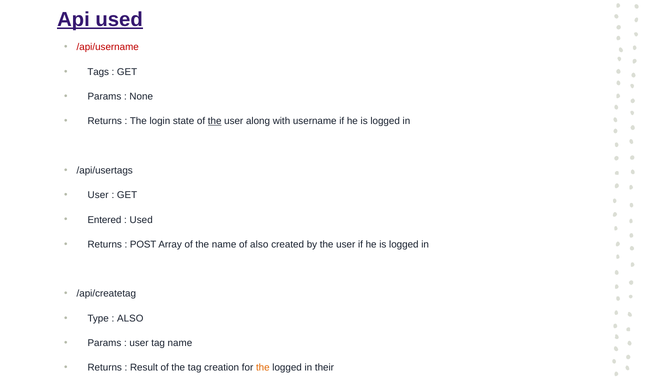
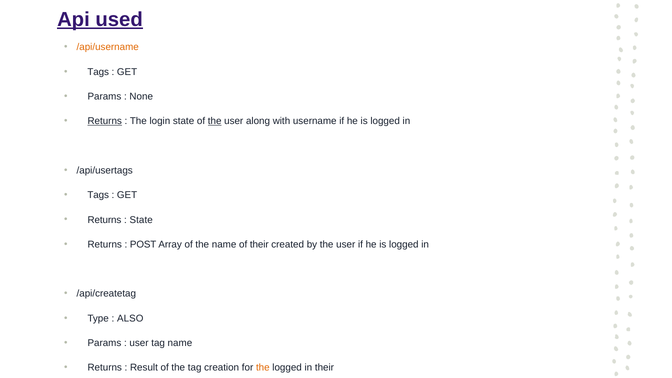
/api/username colour: red -> orange (108, 47)
Returns underline: none -> present (105, 121)
User: User -> Tags (98, 195)
Entered: Entered -> Returns (104, 220)
Used: Used -> State (141, 220)
of also: also -> their (259, 244)
